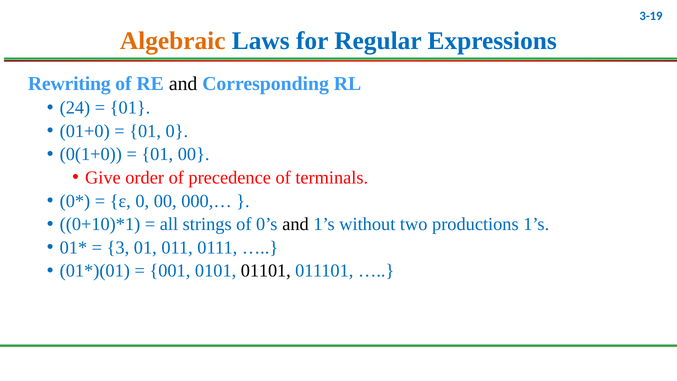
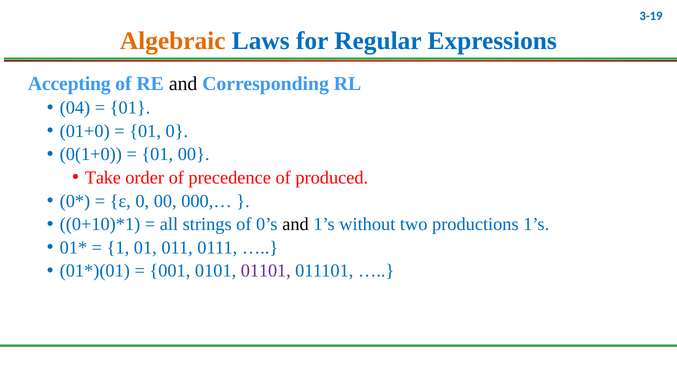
Rewriting: Rewriting -> Accepting (69, 84)
24: 24 -> 04 (75, 108)
Give: Give -> Take (103, 178)
terminals: terminals -> produced (332, 178)
3: 3 -> 1 (118, 247)
01101 colour: black -> purple (266, 271)
